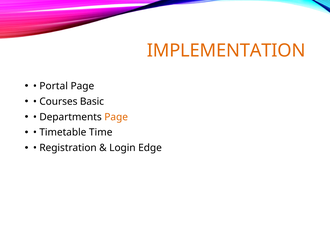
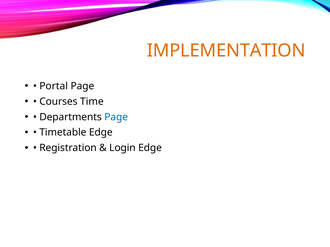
Basic: Basic -> Time (92, 102)
Page colour: orange -> blue (116, 117)
Timetable Time: Time -> Edge (101, 133)
